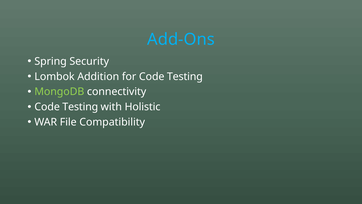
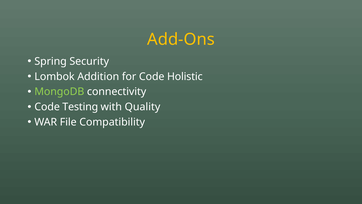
Add-Ons colour: light blue -> yellow (181, 39)
for Code Testing: Testing -> Holistic (185, 76)
Holistic: Holistic -> Quality (142, 107)
